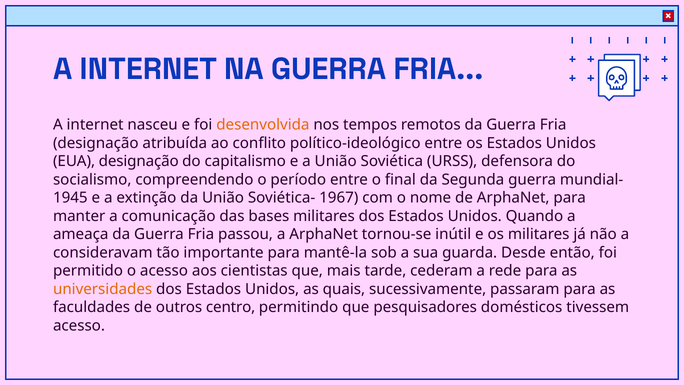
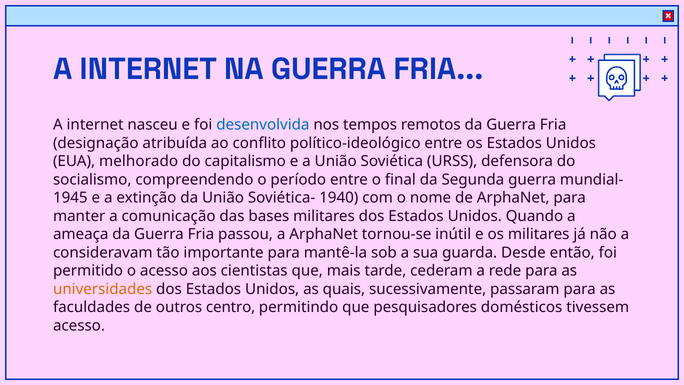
desenvolvida colour: orange -> blue (263, 125)
EUA designação: designação -> melhorado (139, 161)
1967: 1967 -> 1940 (339, 198)
